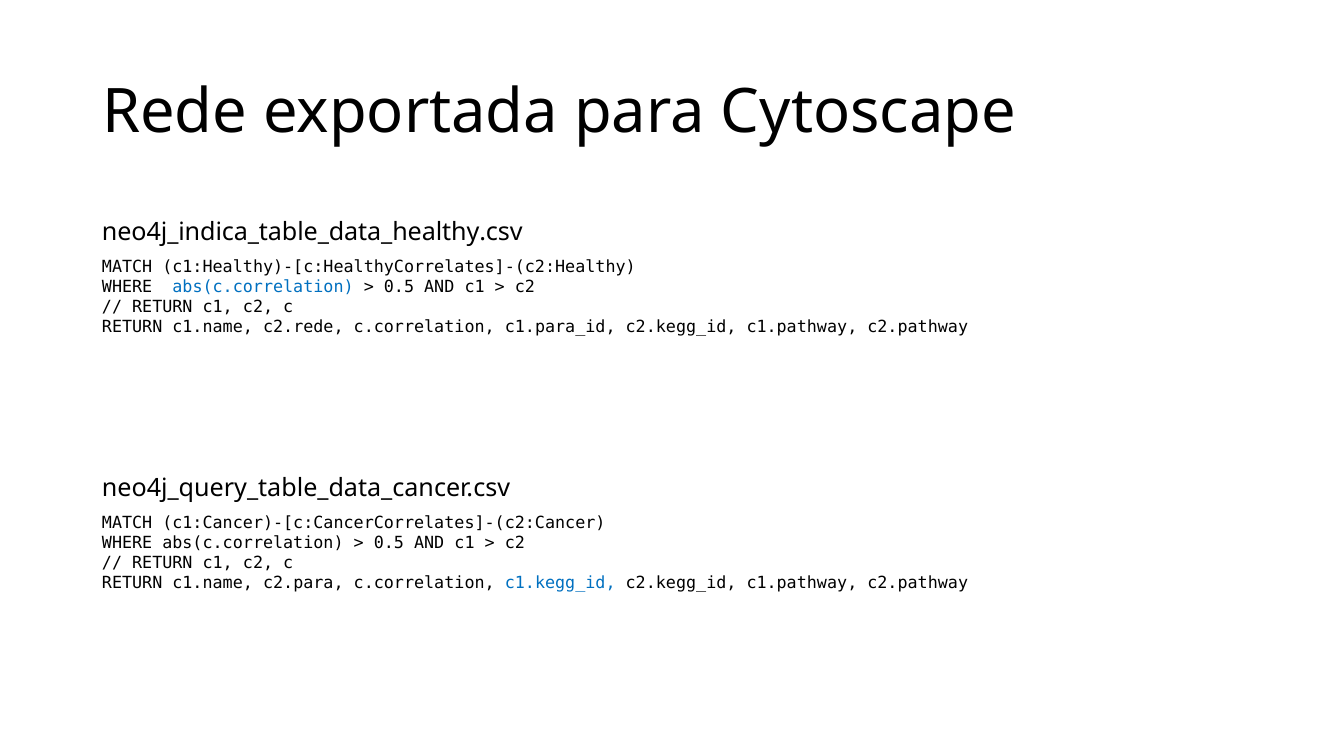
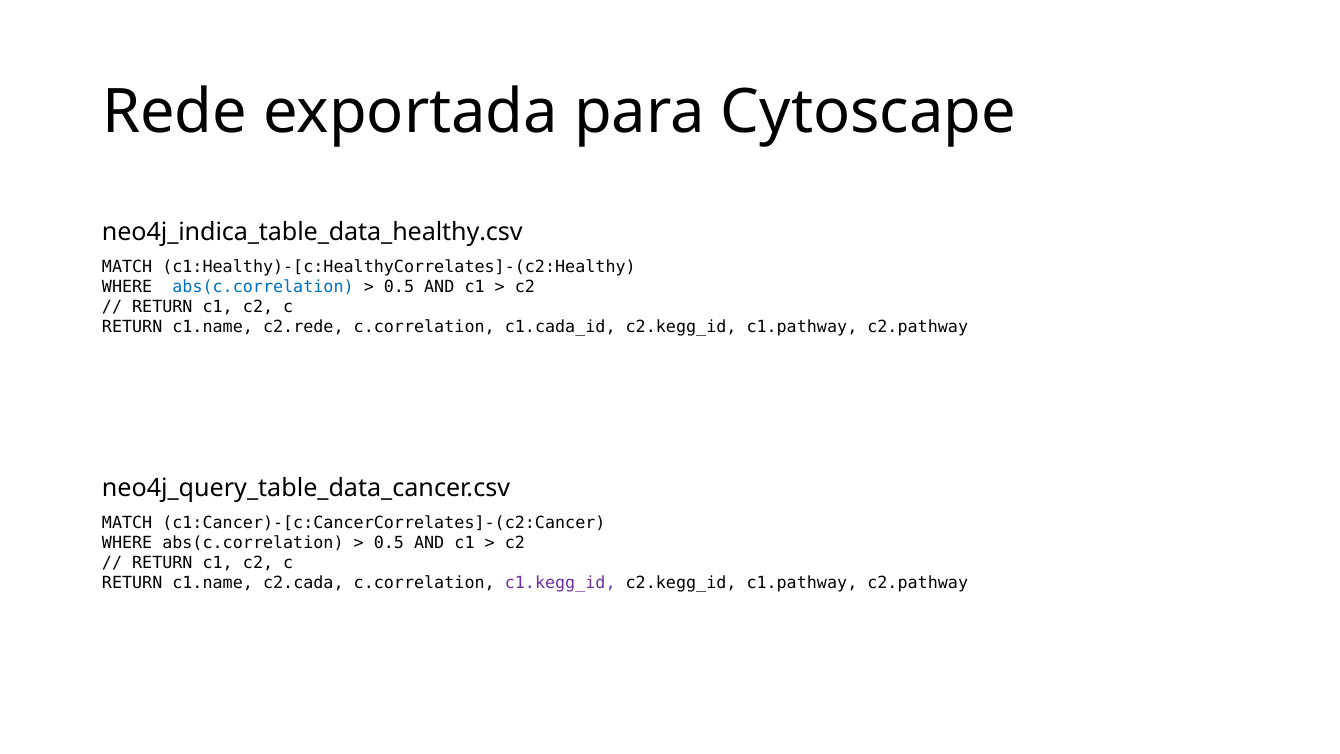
c1.para_id: c1.para_id -> c1.cada_id (560, 327)
c2.para: c2.para -> c2.cada (303, 583)
c1.kegg_id colour: blue -> purple (560, 583)
